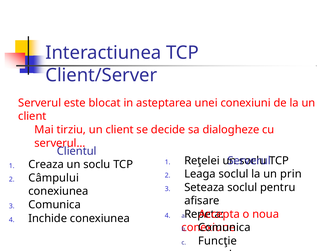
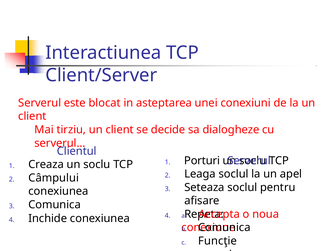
Reţelei: Reţelei -> Porturi (202, 160)
prin: prin -> apel (291, 174)
